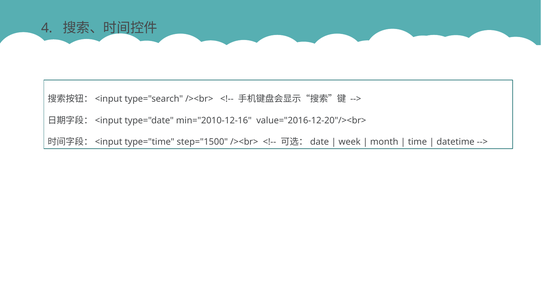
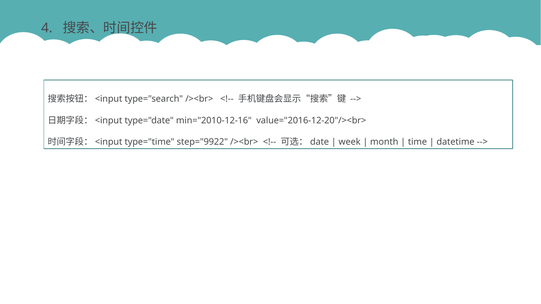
step="1500: step="1500 -> step="9922 (202, 142)
